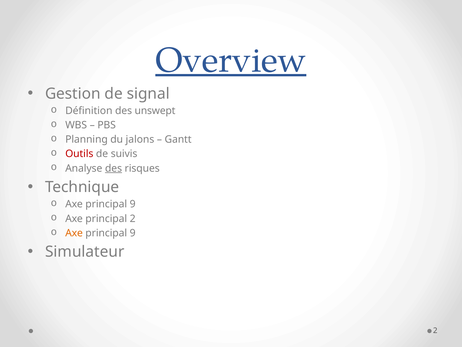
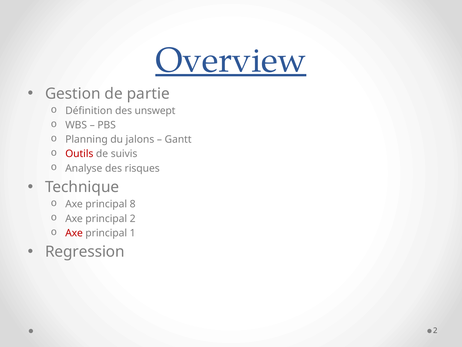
signal: signal -> partie (148, 93)
des underline: present -> none (114, 168)
9: 9 -> 8 (133, 204)
Axe colour: orange -> red (74, 233)
9: 9 -> 1 (133, 233)
Simulateur: Simulateur -> Regression (85, 252)
